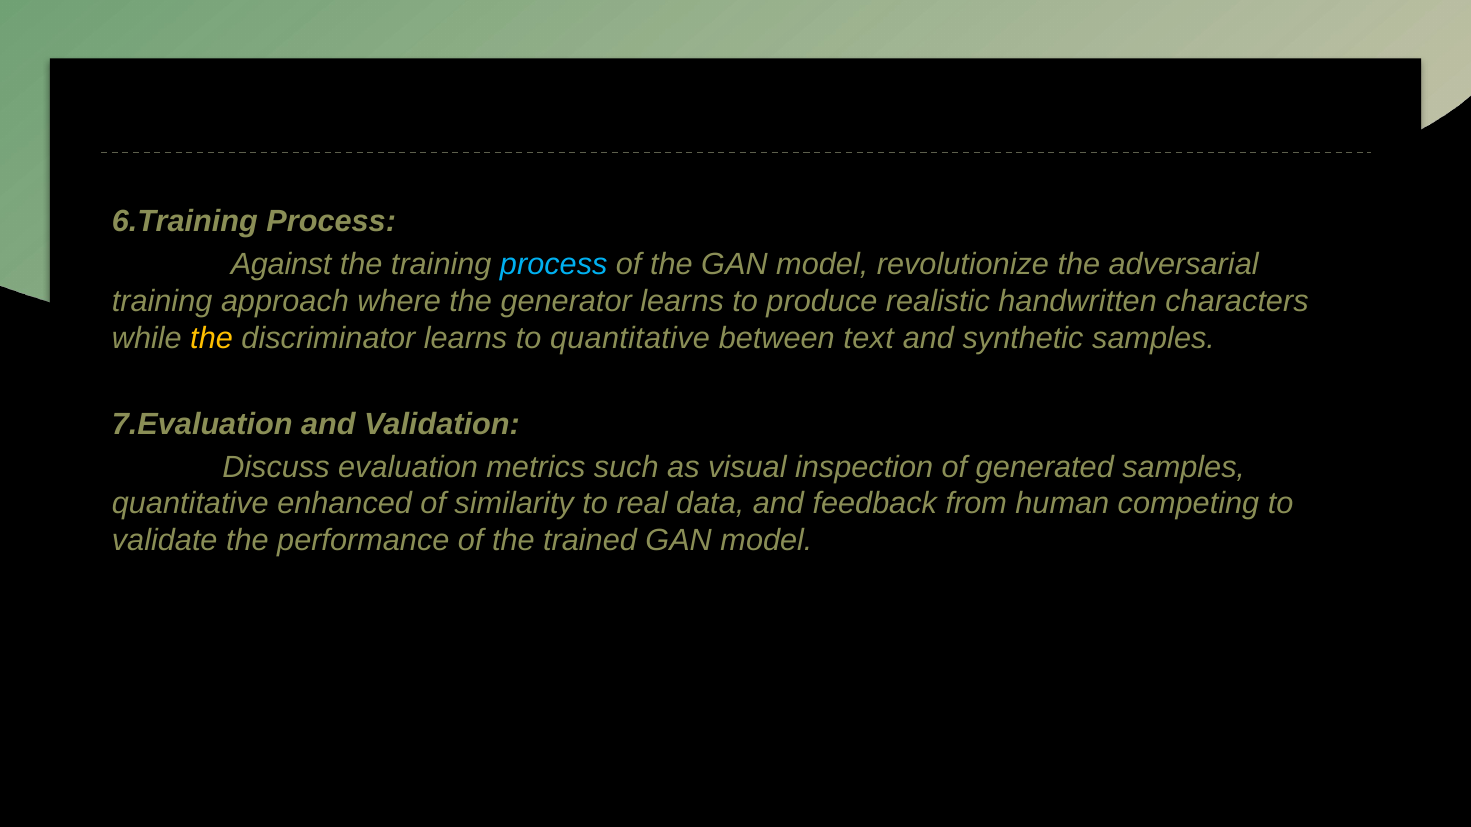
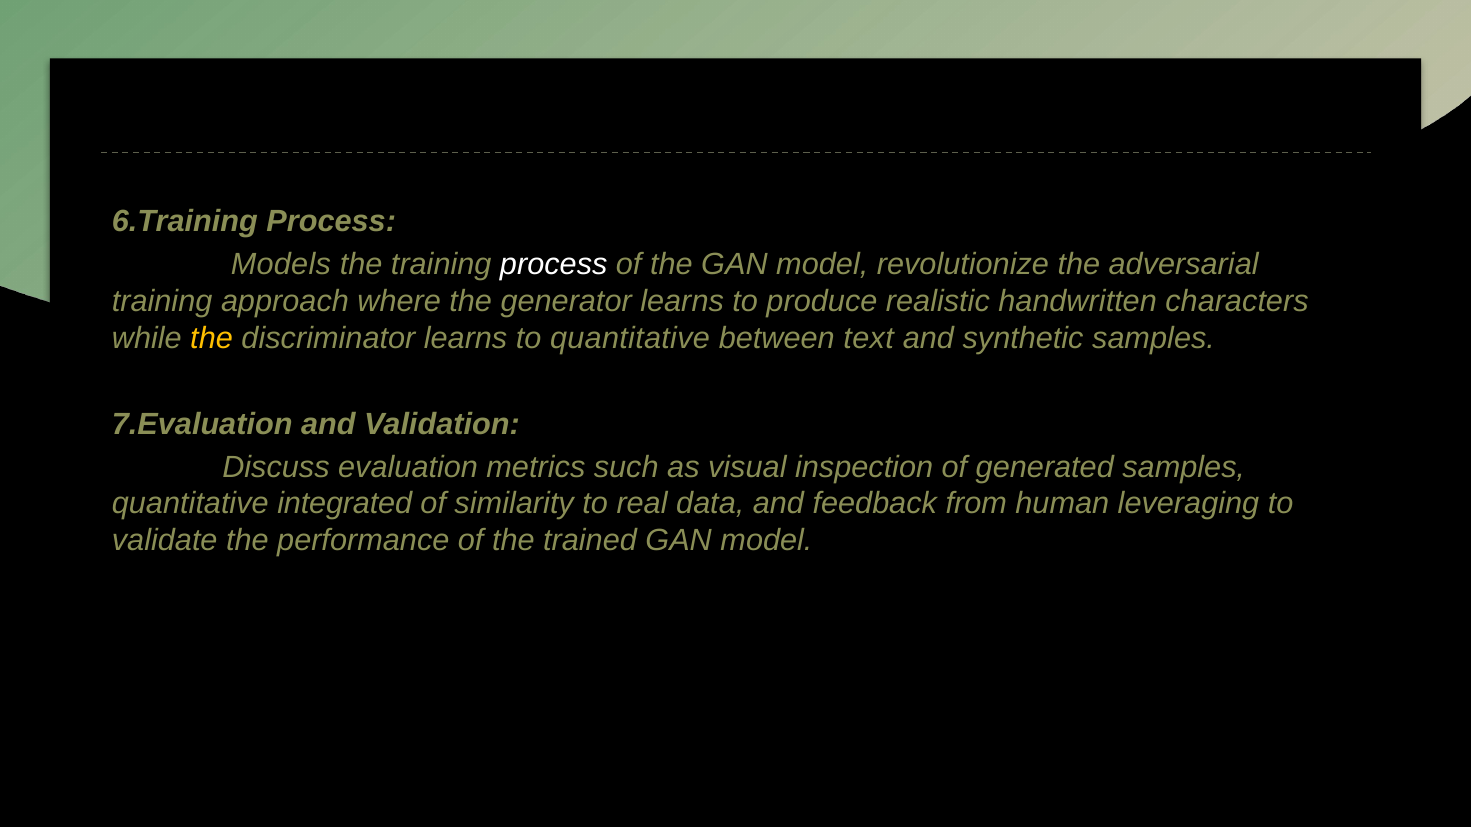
Against: Against -> Models (281, 265)
process colour: light blue -> white (554, 265)
enhanced: enhanced -> integrated (345, 504)
competing: competing -> leveraging (1188, 504)
